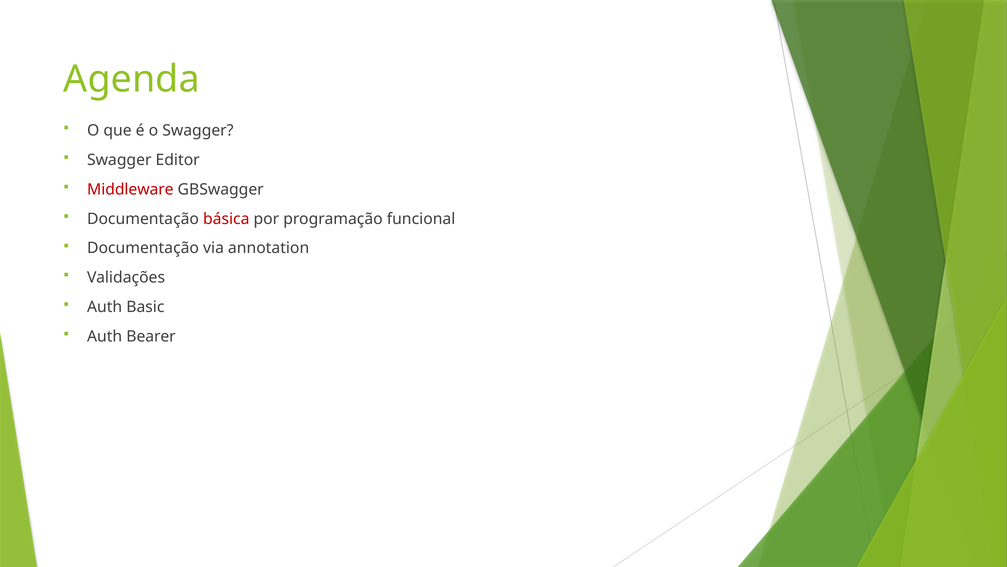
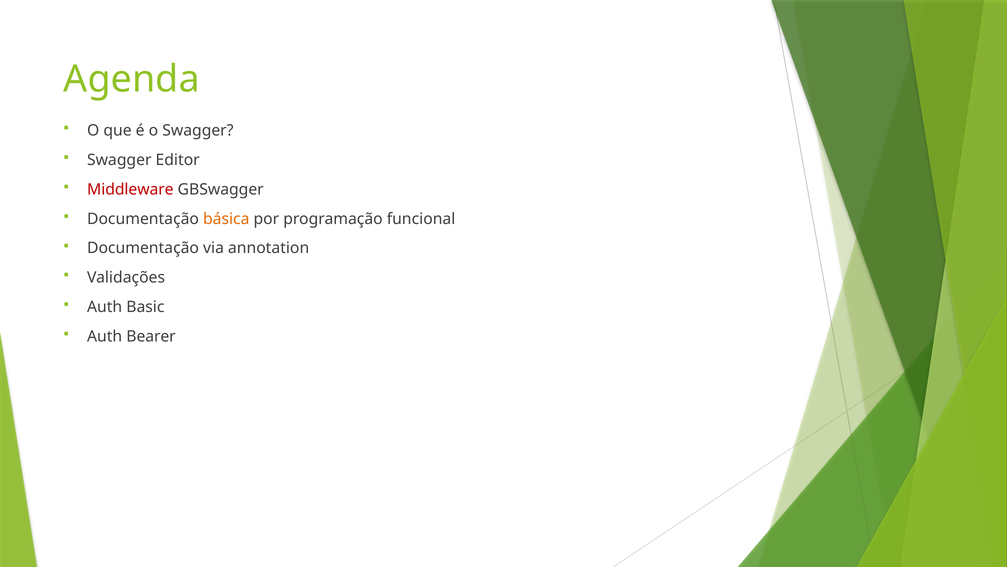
básica colour: red -> orange (226, 219)
